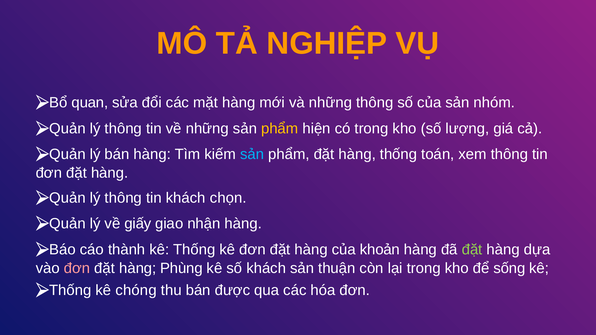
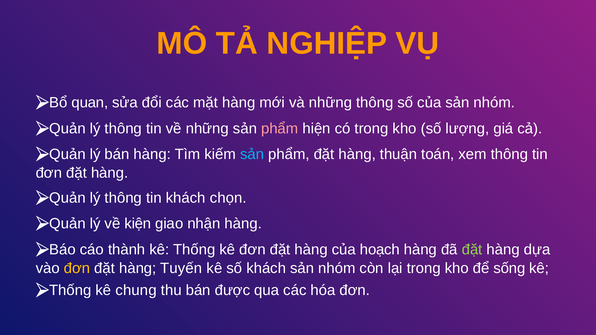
phẩm colour: yellow -> pink (280, 129)
hàng thống: thống -> thuận (399, 154)
giấy: giấy -> kiện (138, 224)
khoản: khoản -> hoạch (380, 250)
đơn colour: pink -> yellow (77, 268)
Phùng: Phùng -> Tuyến (181, 268)
thuận: thuận -> nhóm (337, 268)
chóng: chóng -> chung (136, 290)
